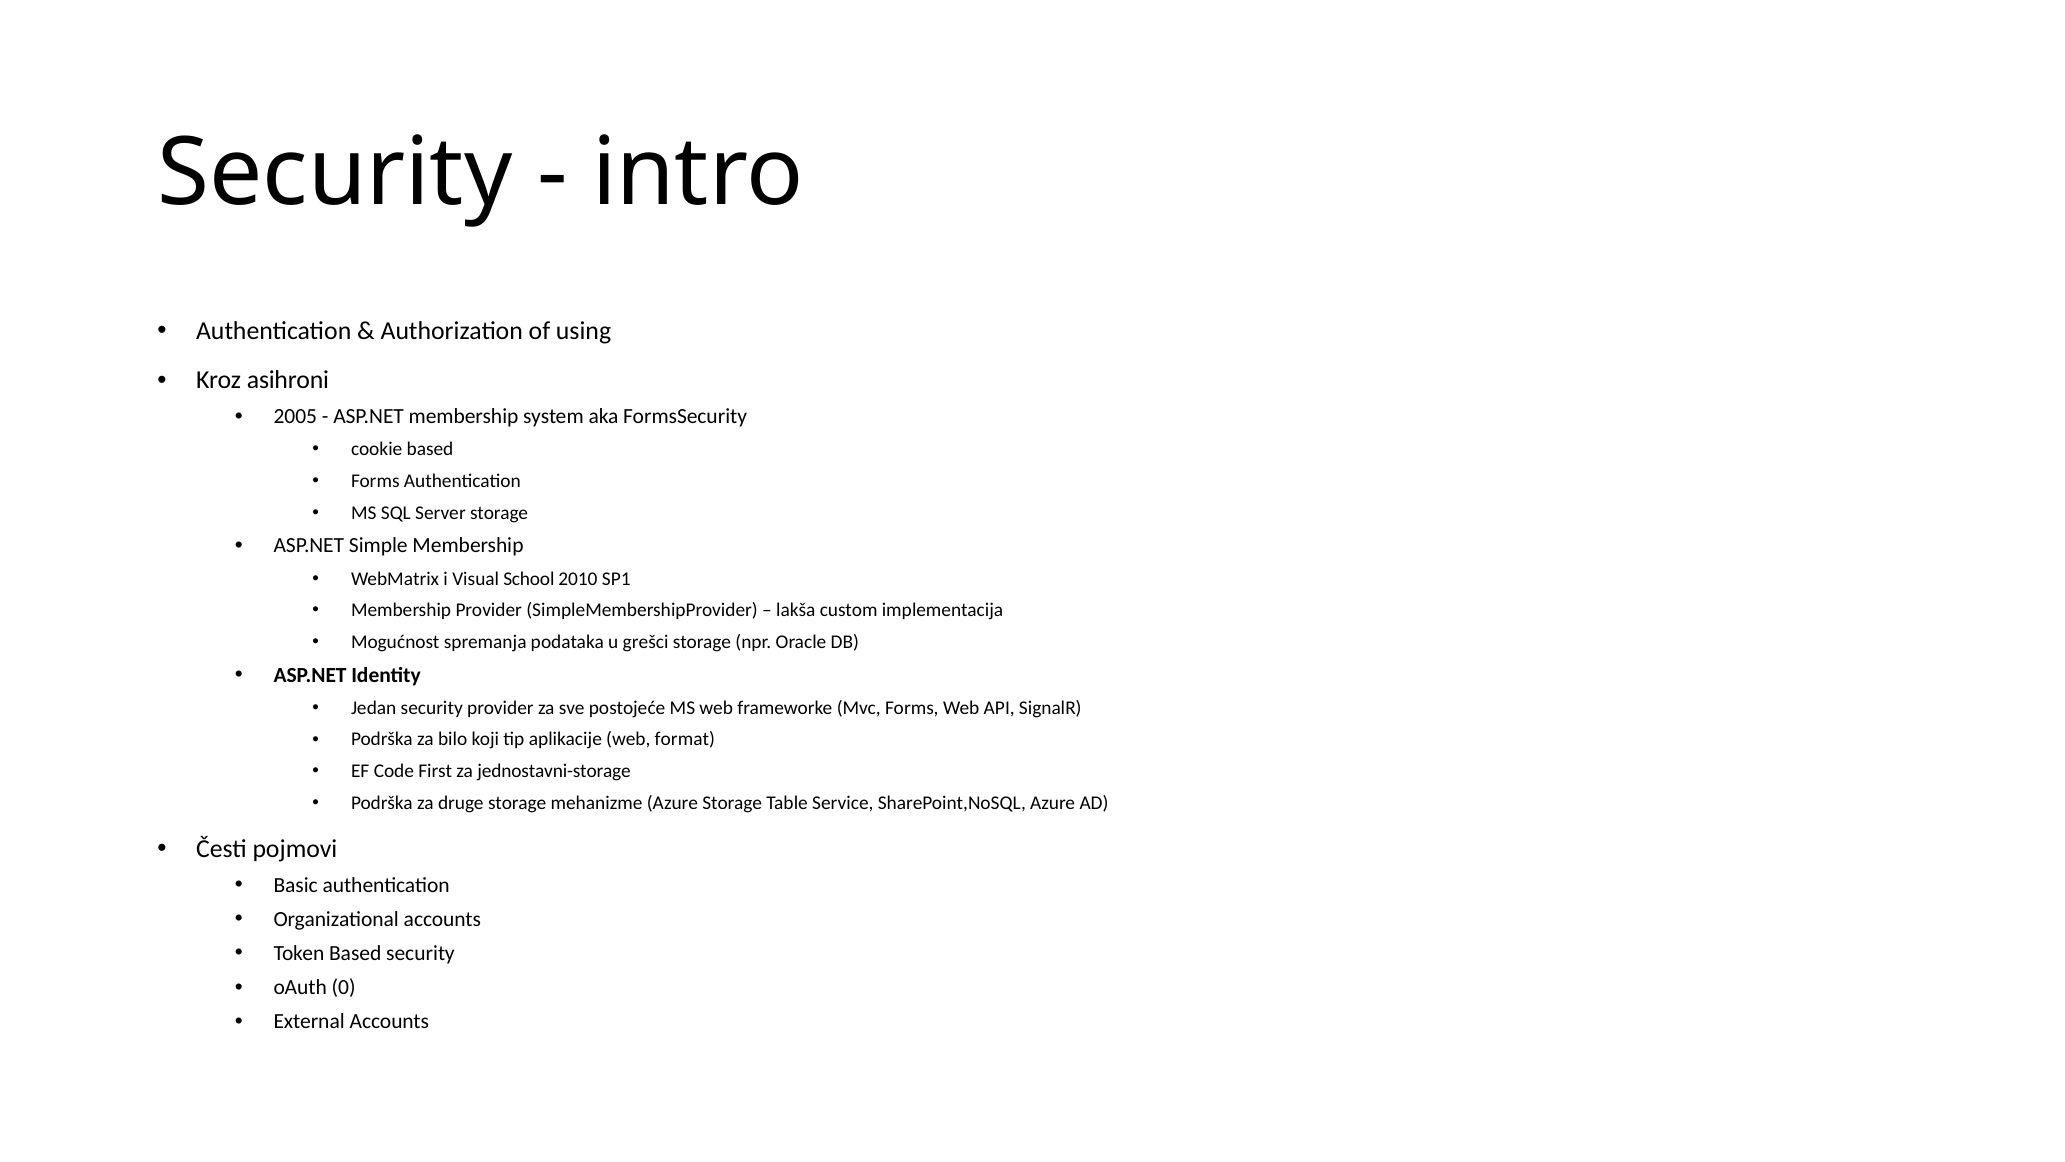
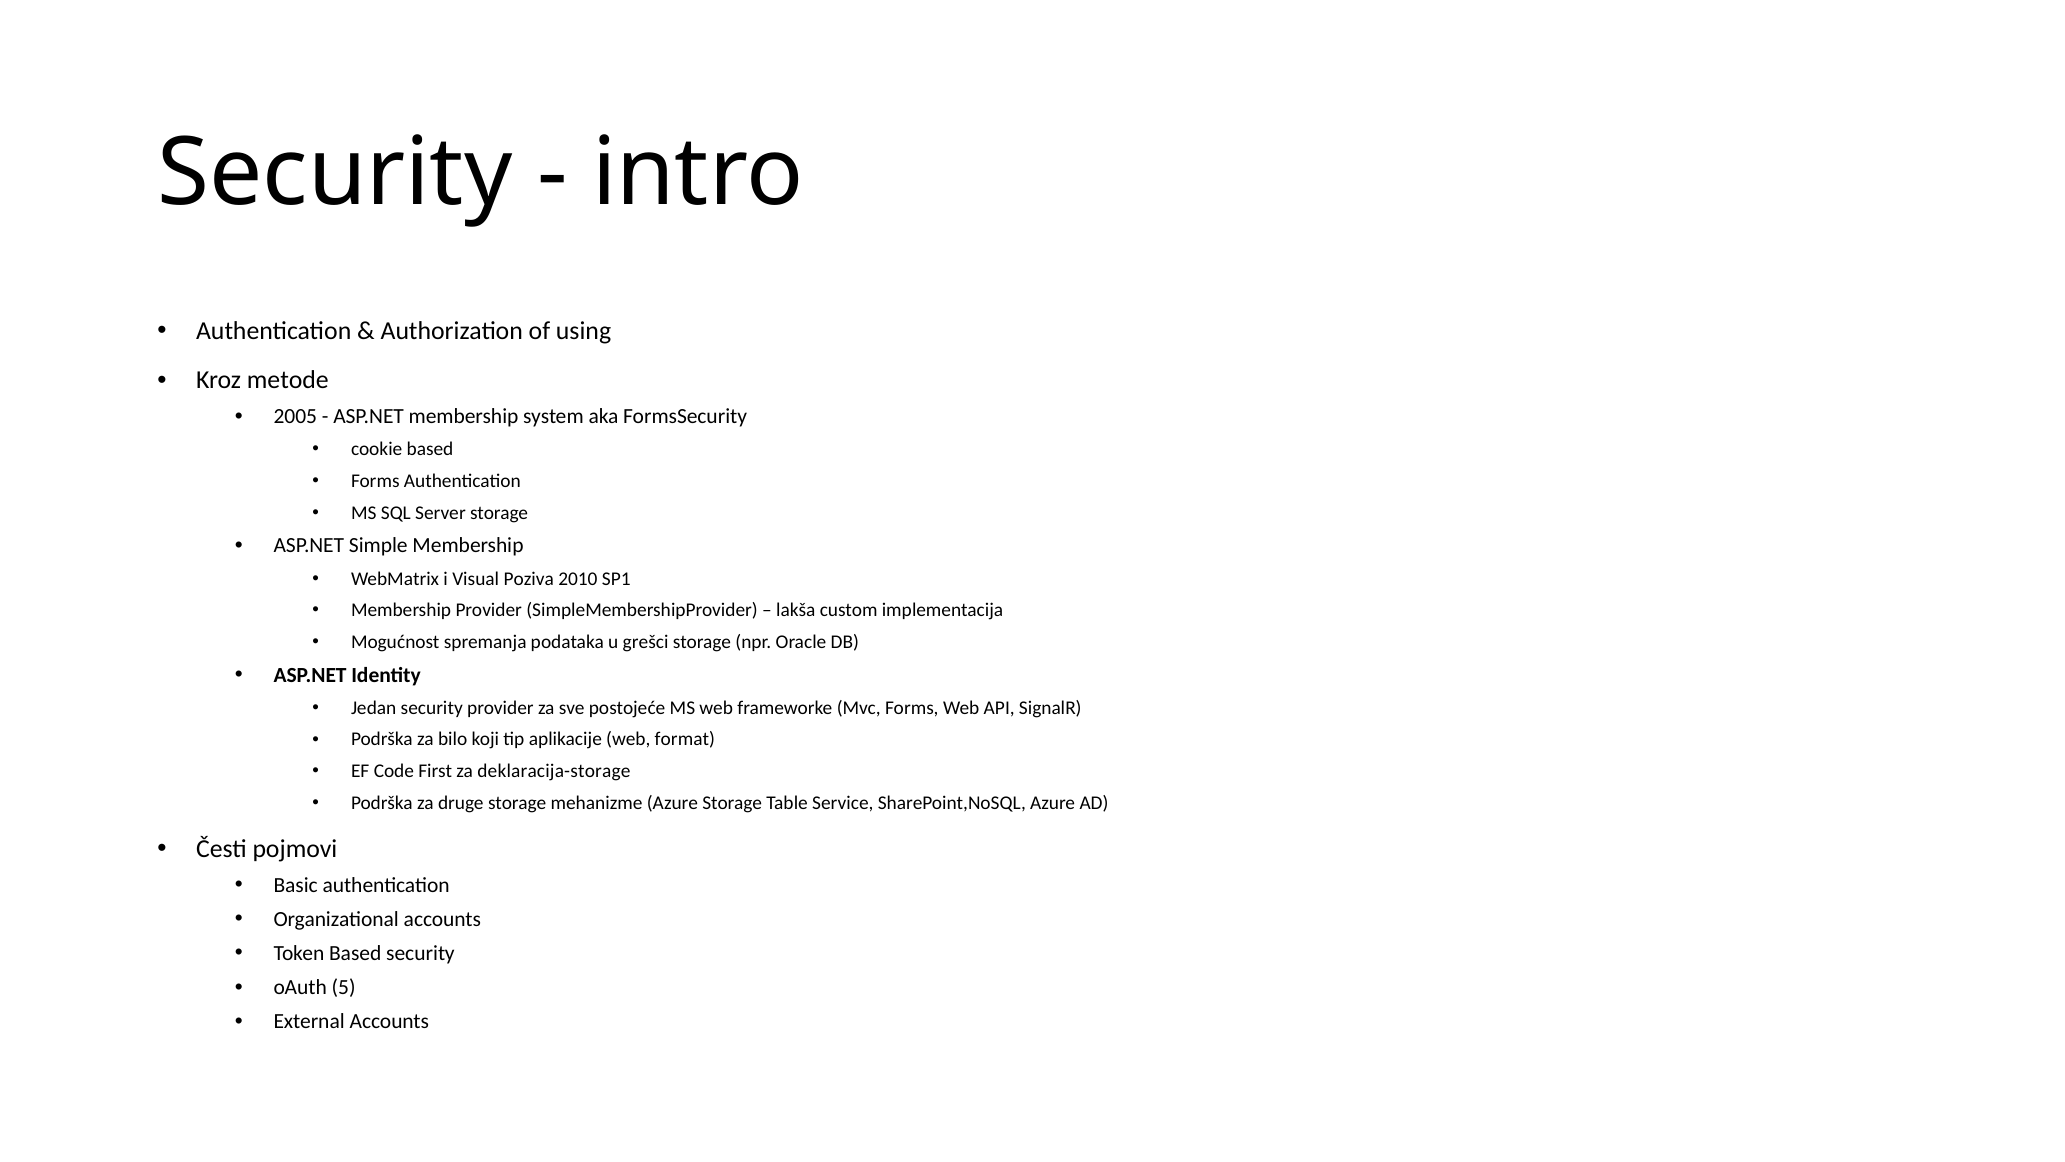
asihroni: asihroni -> metode (288, 380)
School: School -> Poziva (529, 578)
jednostavni-storage: jednostavni-storage -> deklaracija-storage (554, 771)
0: 0 -> 5 (344, 987)
